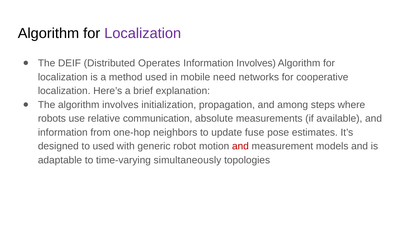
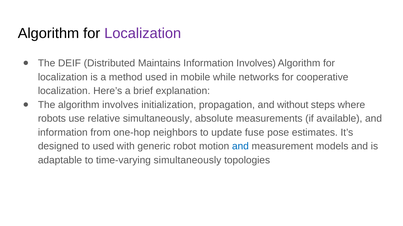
Operates: Operates -> Maintains (159, 63)
need: need -> while (224, 77)
among: among -> without (293, 105)
relative communication: communication -> simultaneously (158, 119)
and colour: red -> blue (240, 147)
